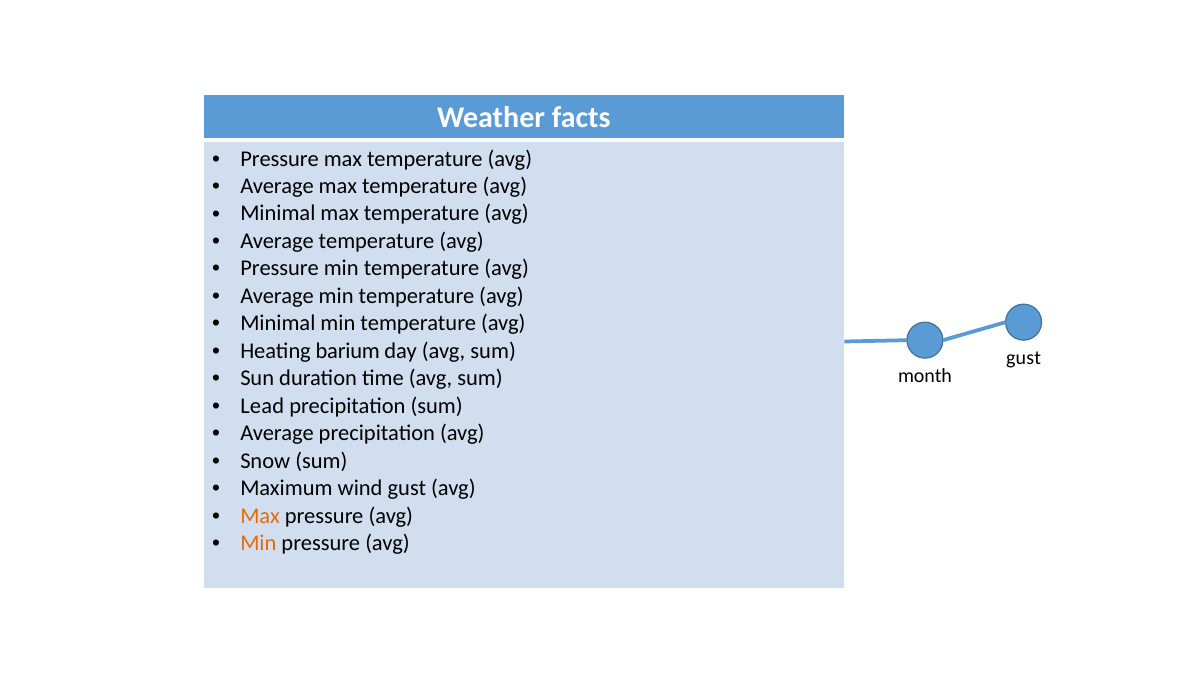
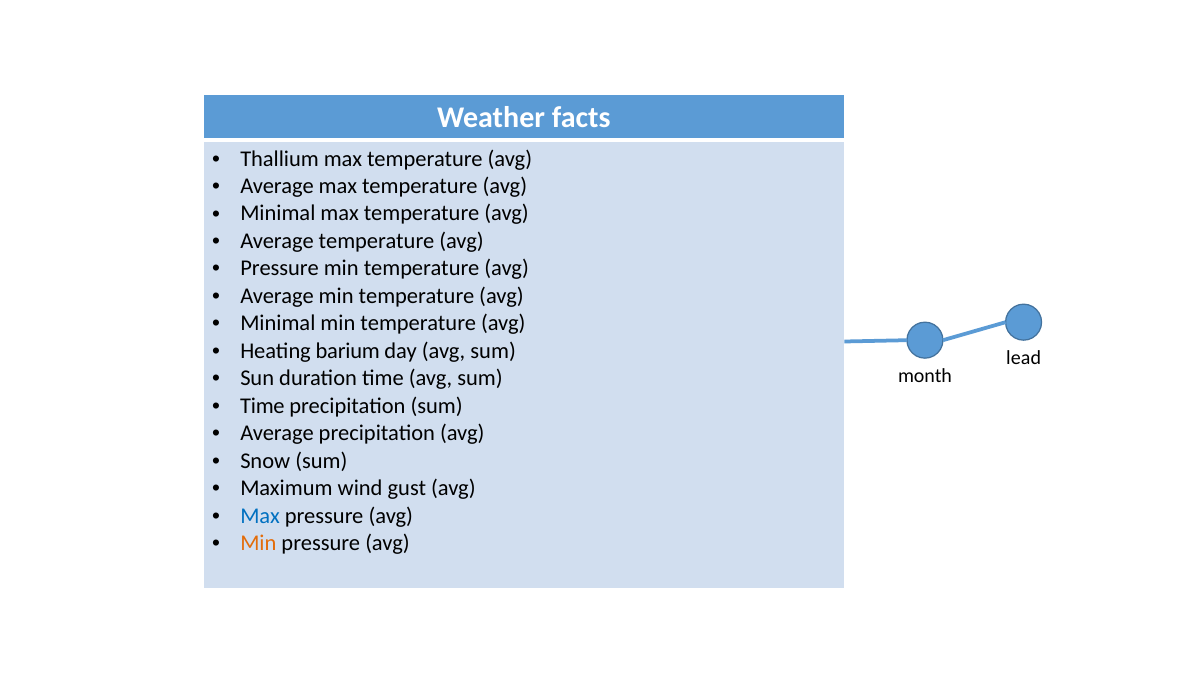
Pressure: Pressure -> Thallium (280, 159)
gust: gust -> lead (1024, 358)
Lead: Lead -> Time (262, 406)
Max colour: orange -> blue (260, 516)
